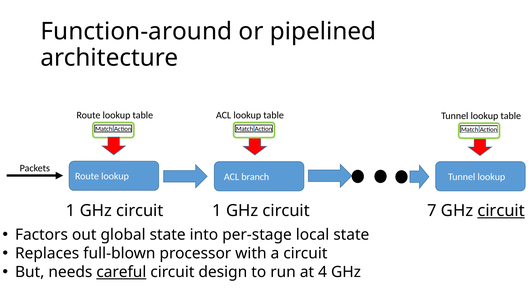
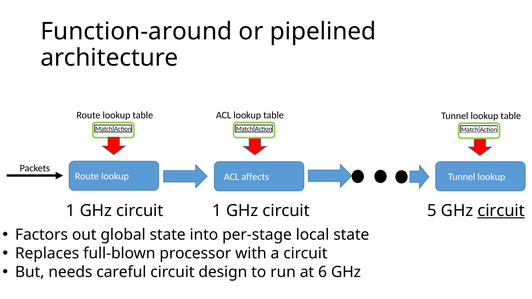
branch: branch -> affects (255, 177)
7: 7 -> 5 (432, 211)
careful underline: present -> none (121, 272)
4: 4 -> 6 (323, 272)
